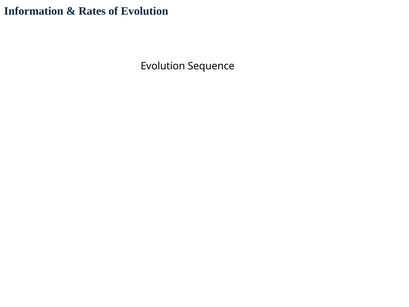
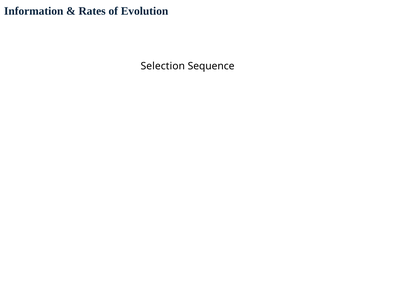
Evolution: Evolution -> Selection (163, 66)
